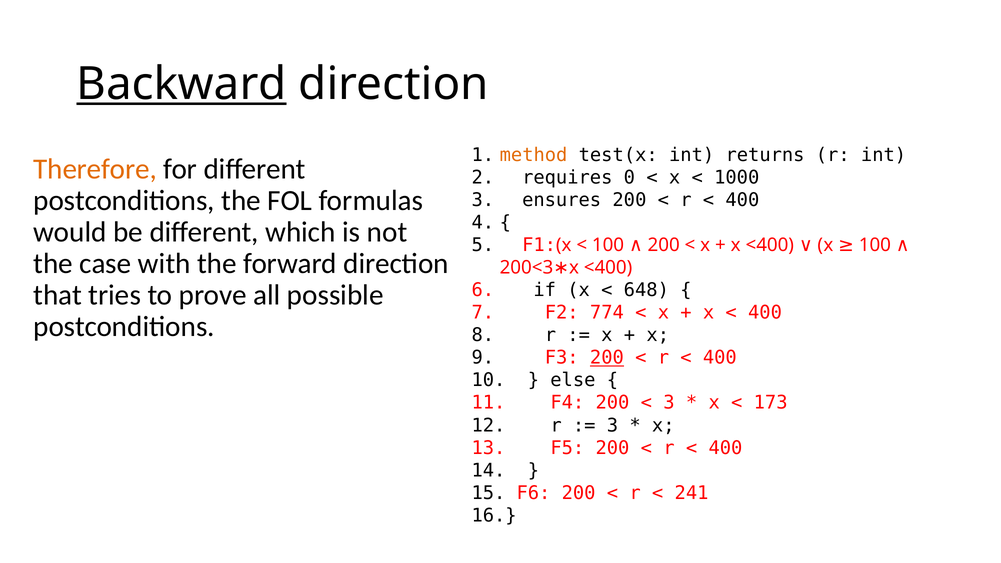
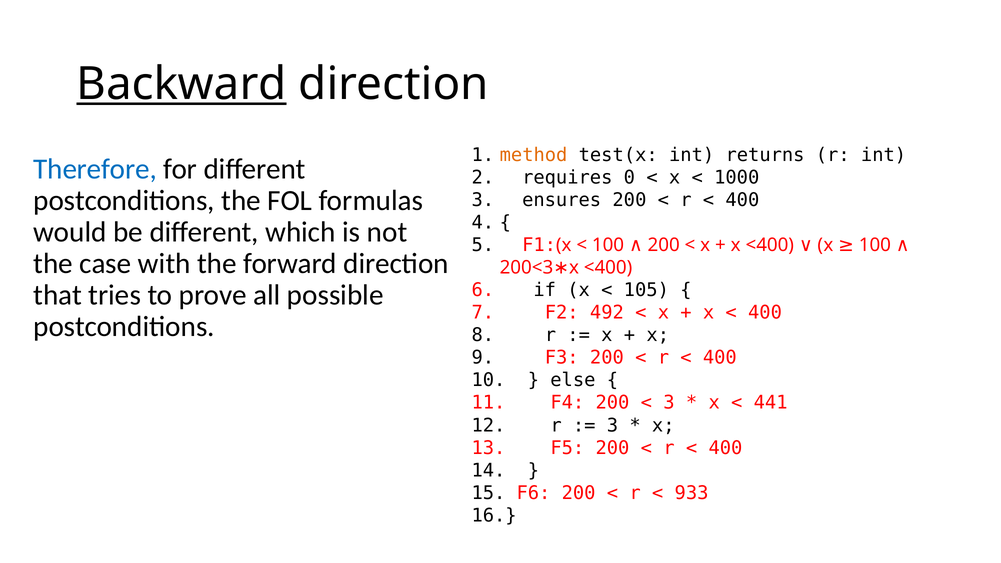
Therefore colour: orange -> blue (95, 169)
648: 648 -> 105 (646, 290)
774: 774 -> 492 (607, 313)
200 underline: present -> none (607, 358)
173: 173 -> 441 (771, 403)
241: 241 -> 933 (692, 493)
